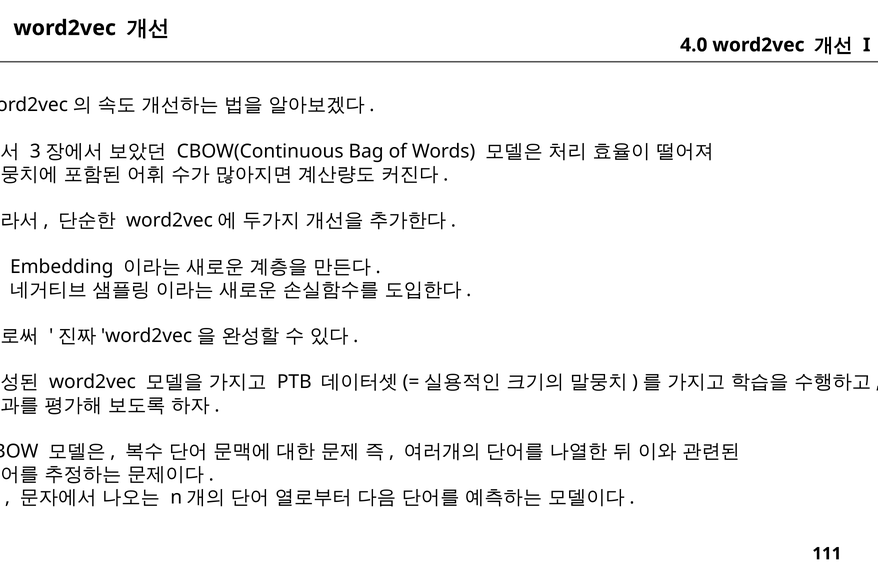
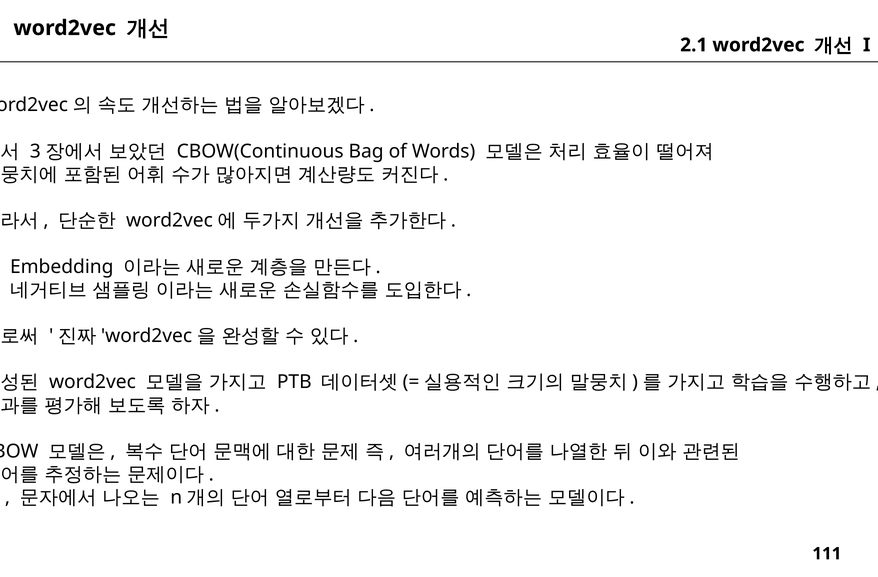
4.0: 4.0 -> 2.1 (694, 45)
